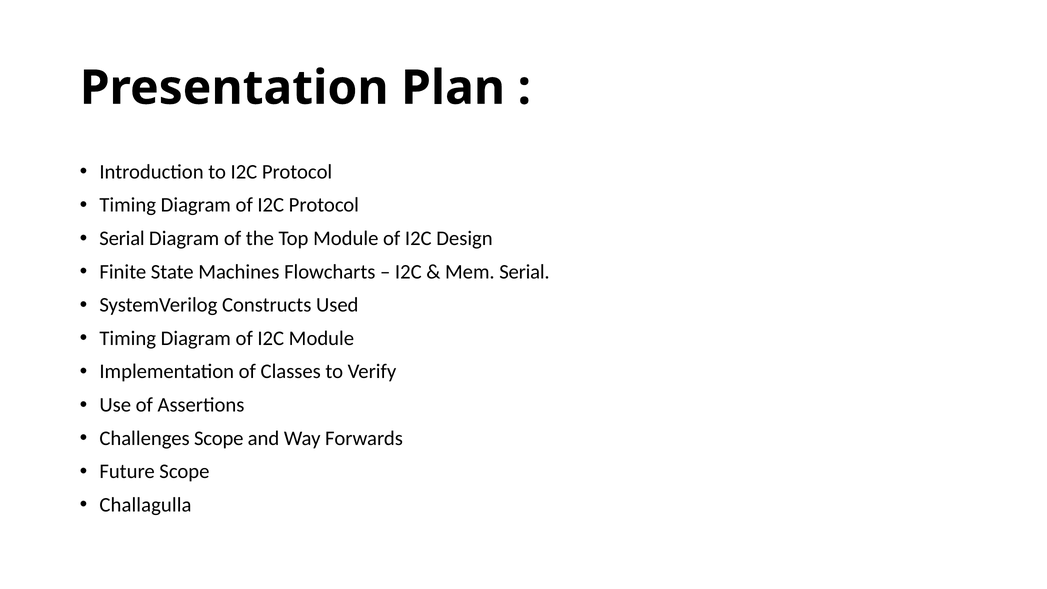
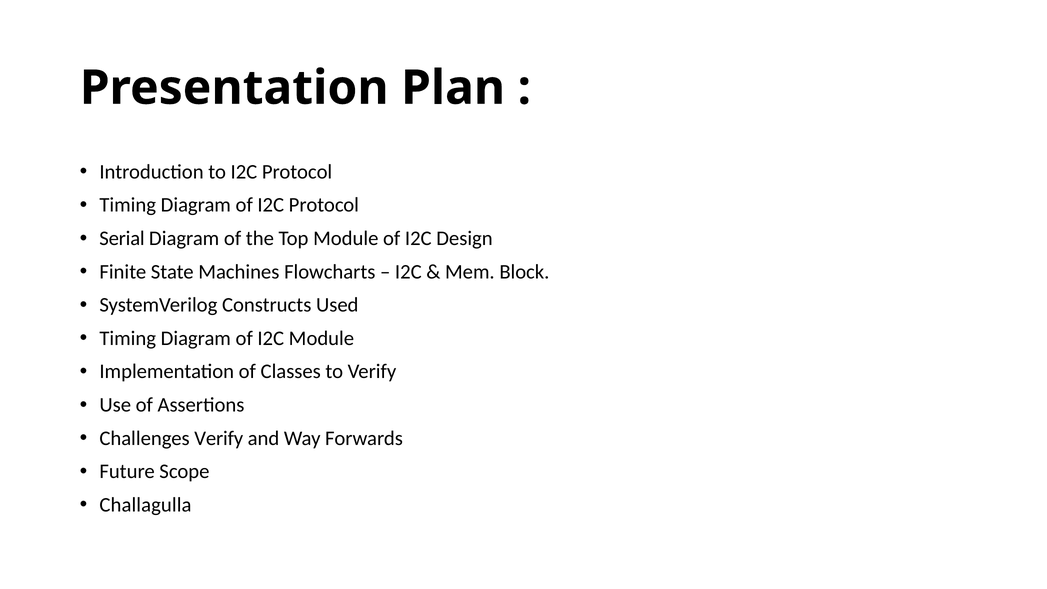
Mem Serial: Serial -> Block (524, 272)
Challenges Scope: Scope -> Verify (219, 438)
